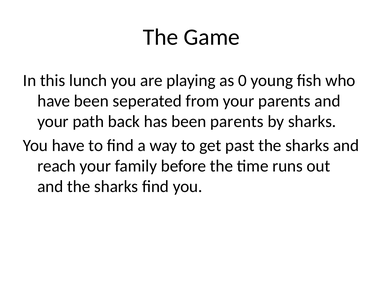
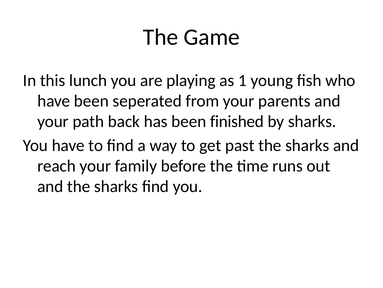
0: 0 -> 1 (242, 80)
been parents: parents -> finished (237, 121)
